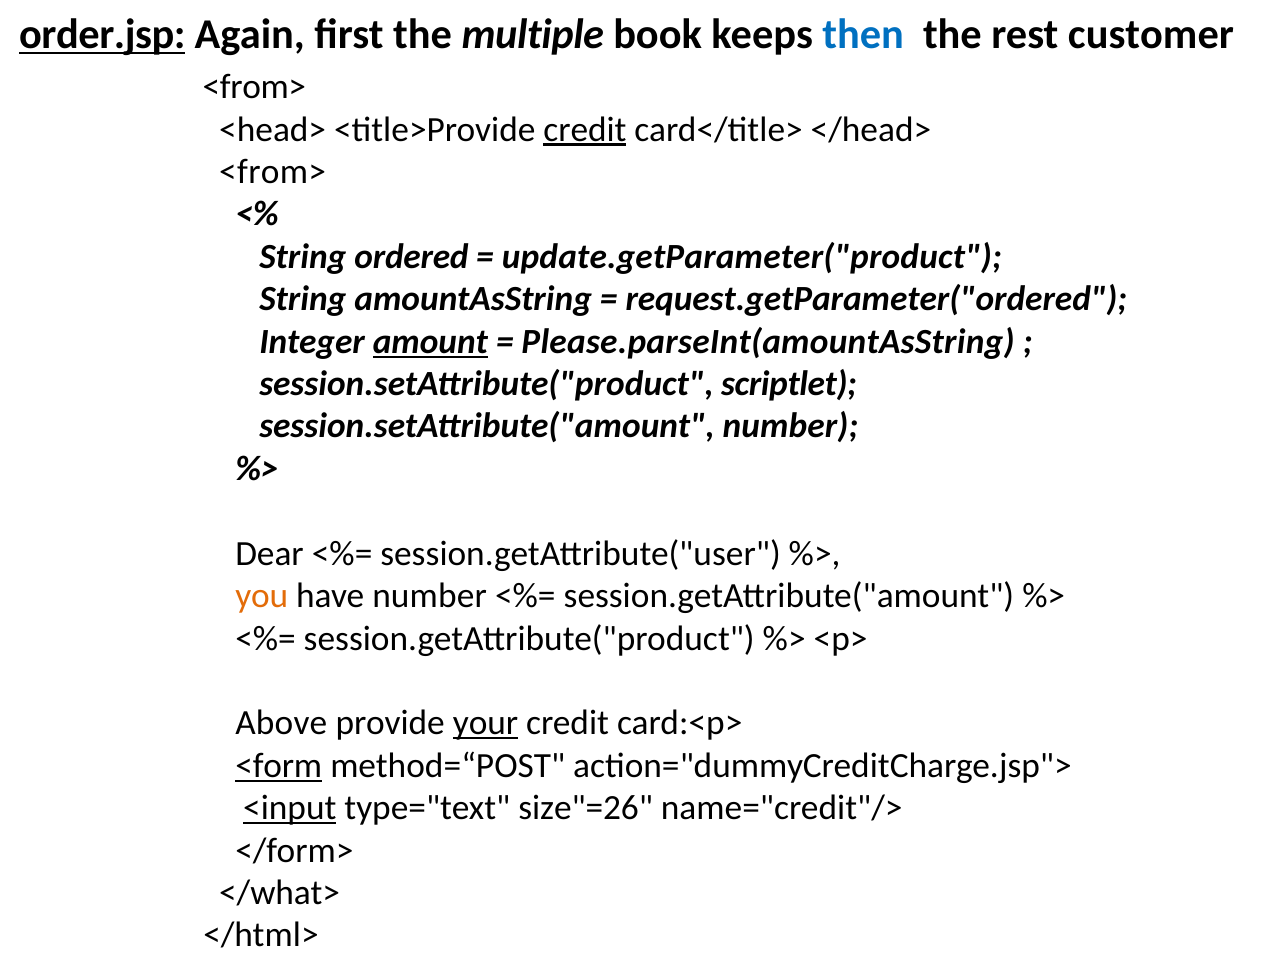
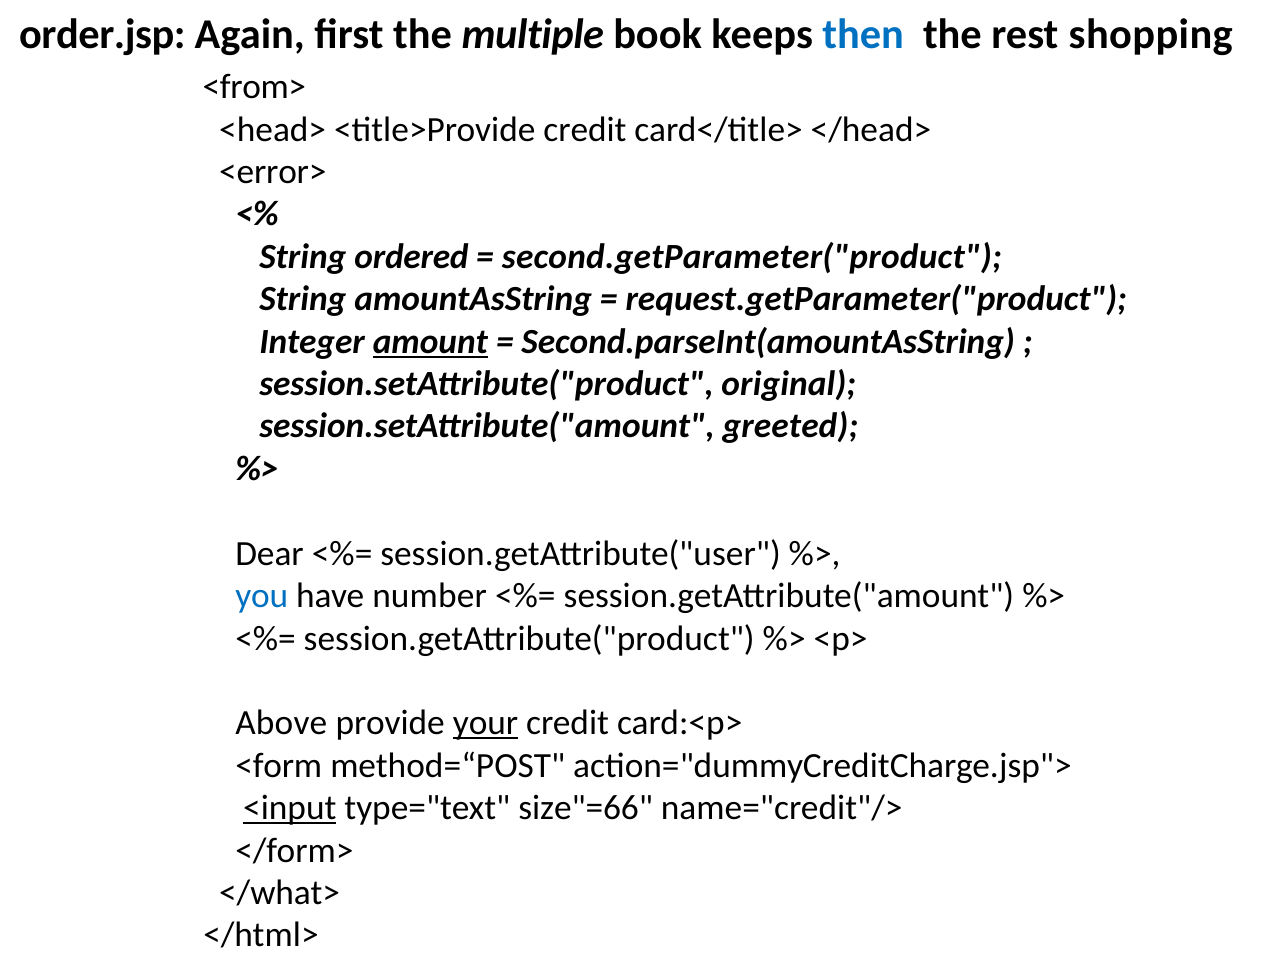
order.jsp underline: present -> none (102, 35)
customer: customer -> shopping (1151, 35)
credit underline: present -> none (585, 129)
<from>: <from> -> <error> (273, 172)
update.getParameter("product: update.getParameter("product -> second.getParameter("product (752, 257)
request.getParameter("ordered: request.getParameter("ordered -> request.getParameter("product (876, 299)
Please.parseInt(amountAsString: Please.parseInt(amountAsString -> Second.parseInt(amountAsString (768, 341)
scriptlet: scriptlet -> original (789, 384)
session.setAttribute("amount number: number -> greeted (790, 426)
you colour: orange -> blue (262, 596)
<form underline: present -> none (279, 766)
size"=26: size"=26 -> size"=66 (586, 808)
